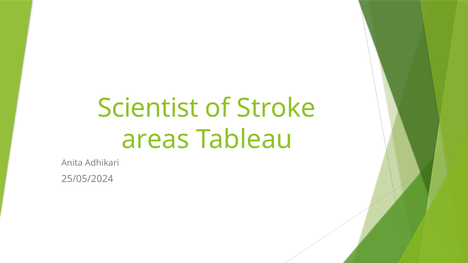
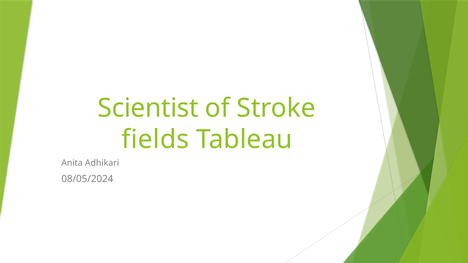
areas: areas -> fields (155, 140)
25/05/2024: 25/05/2024 -> 08/05/2024 (87, 179)
